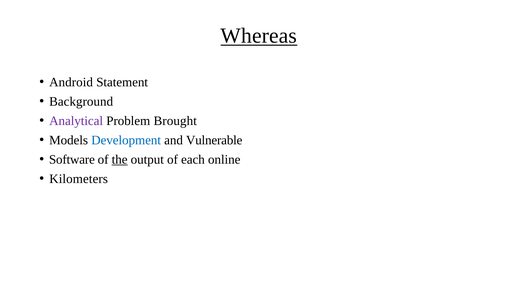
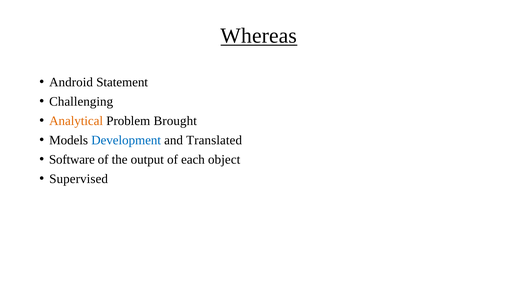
Background: Background -> Challenging (81, 102)
Analytical colour: purple -> orange (76, 121)
Vulnerable: Vulnerable -> Translated (214, 140)
the underline: present -> none (120, 160)
online: online -> object (224, 160)
Kilometers: Kilometers -> Supervised (79, 179)
